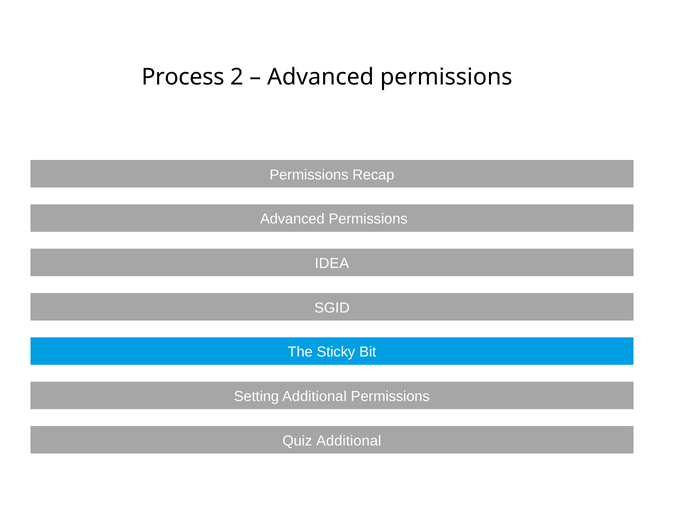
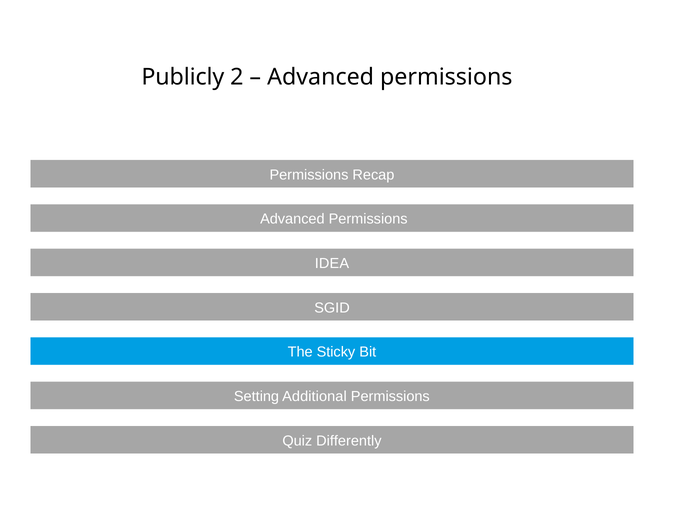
Process: Process -> Publicly (183, 77)
Quiz Additional: Additional -> Differently (349, 441)
